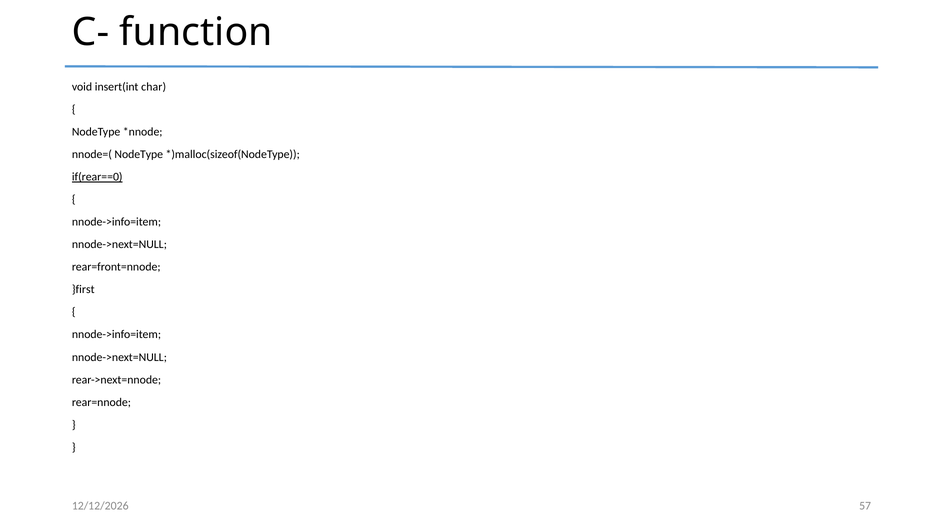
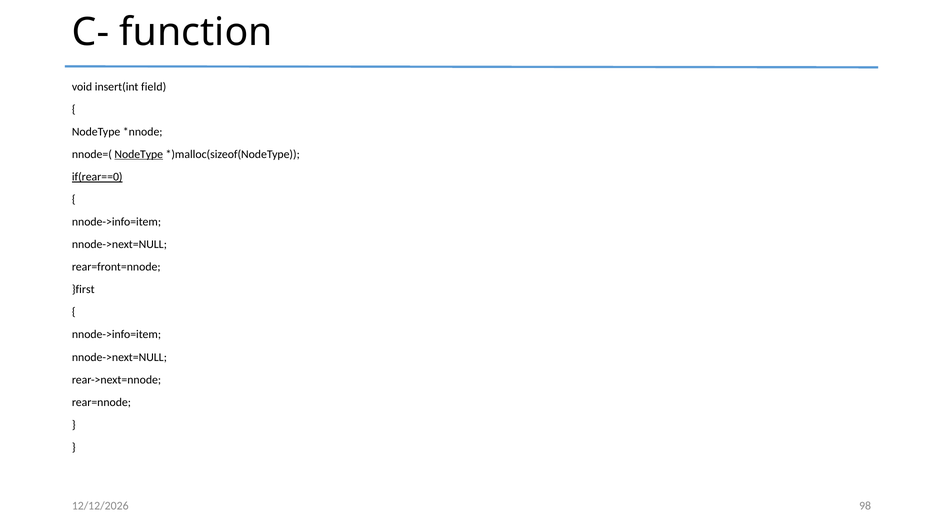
char: char -> field (154, 87)
NodeType underline: none -> present (139, 154)
57: 57 -> 98 (865, 506)
